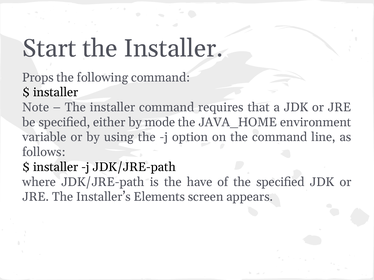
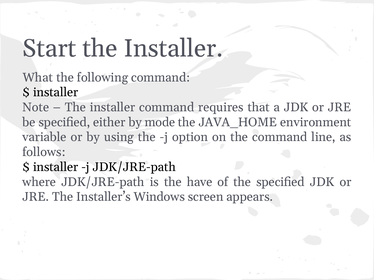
Props: Props -> What (38, 78)
Elements: Elements -> Windows (159, 197)
